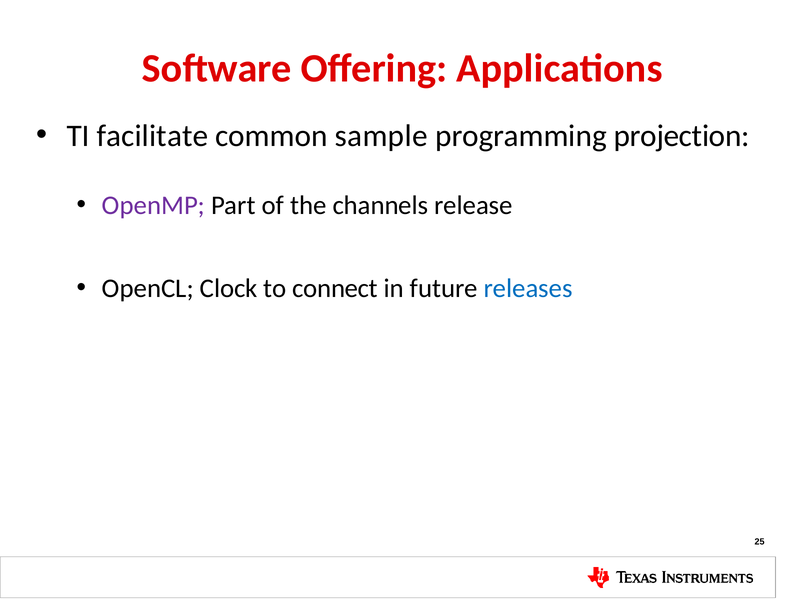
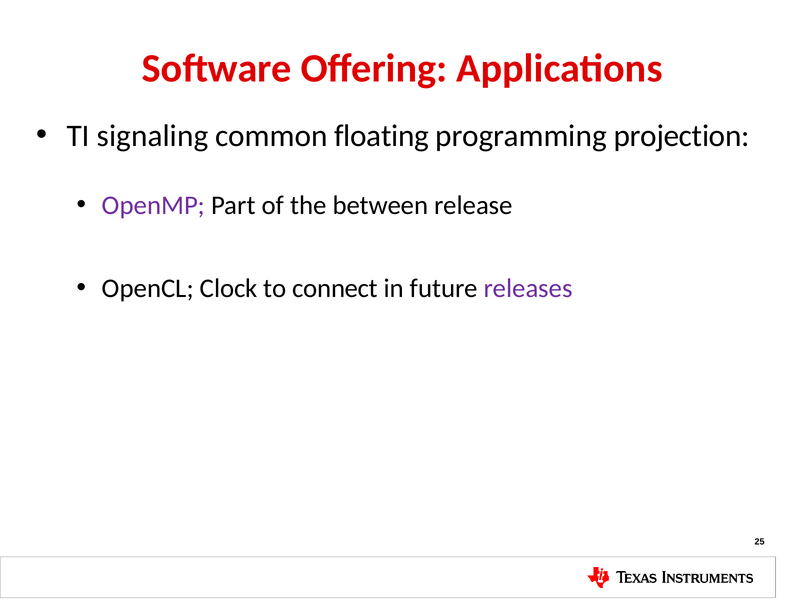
facilitate: facilitate -> signaling (152, 136)
sample: sample -> floating (382, 136)
channels: channels -> between (380, 206)
releases colour: blue -> purple (528, 288)
